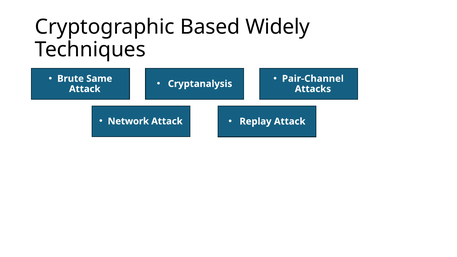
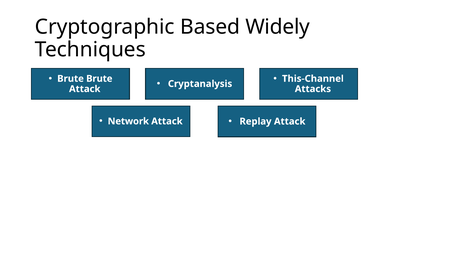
Brute Same: Same -> Brute (99, 79)
Pair-Channel: Pair-Channel -> This-Channel (313, 79)
